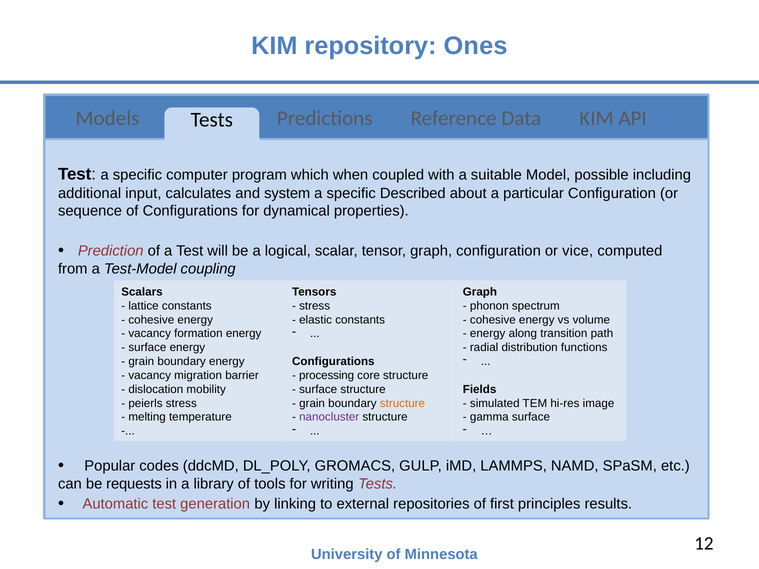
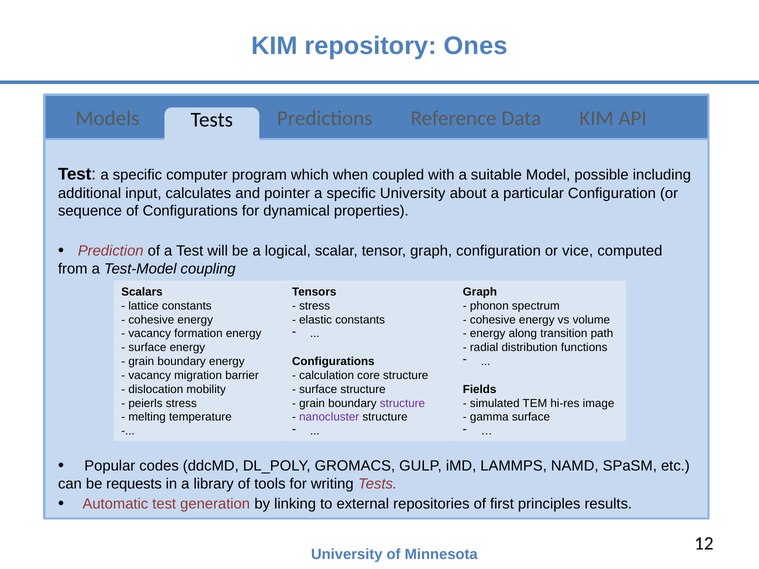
system: system -> pointer (287, 193)
specific Described: Described -> University (413, 193)
processing: processing -> calculation (327, 376)
structure colour: orange -> purple (402, 403)
